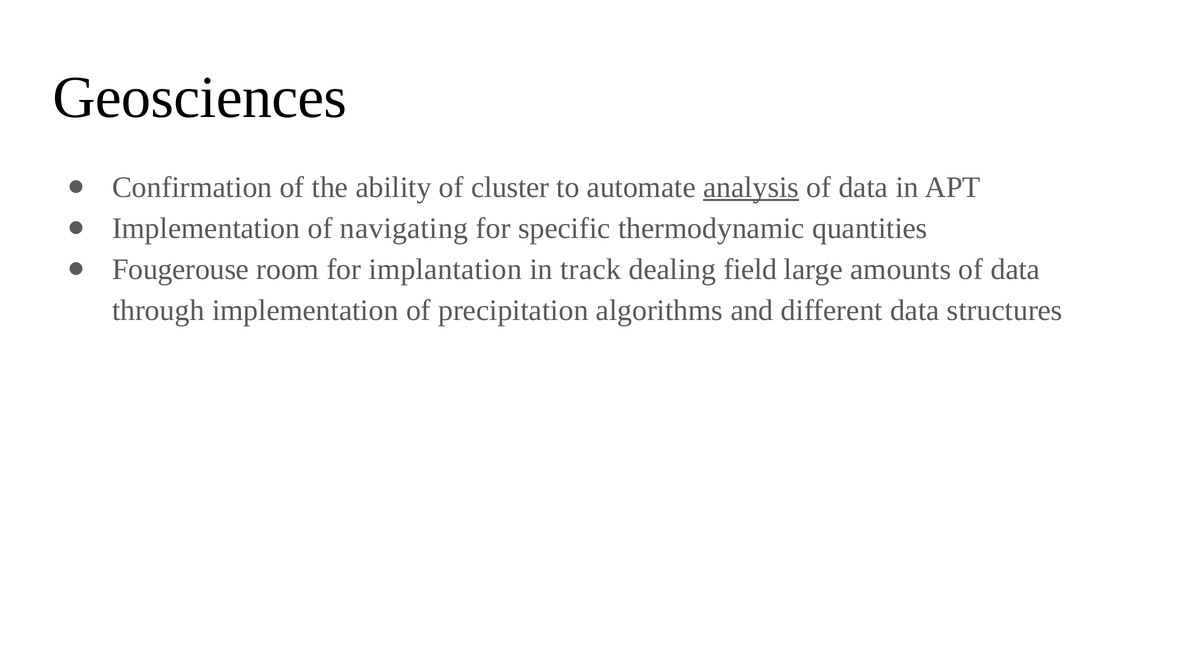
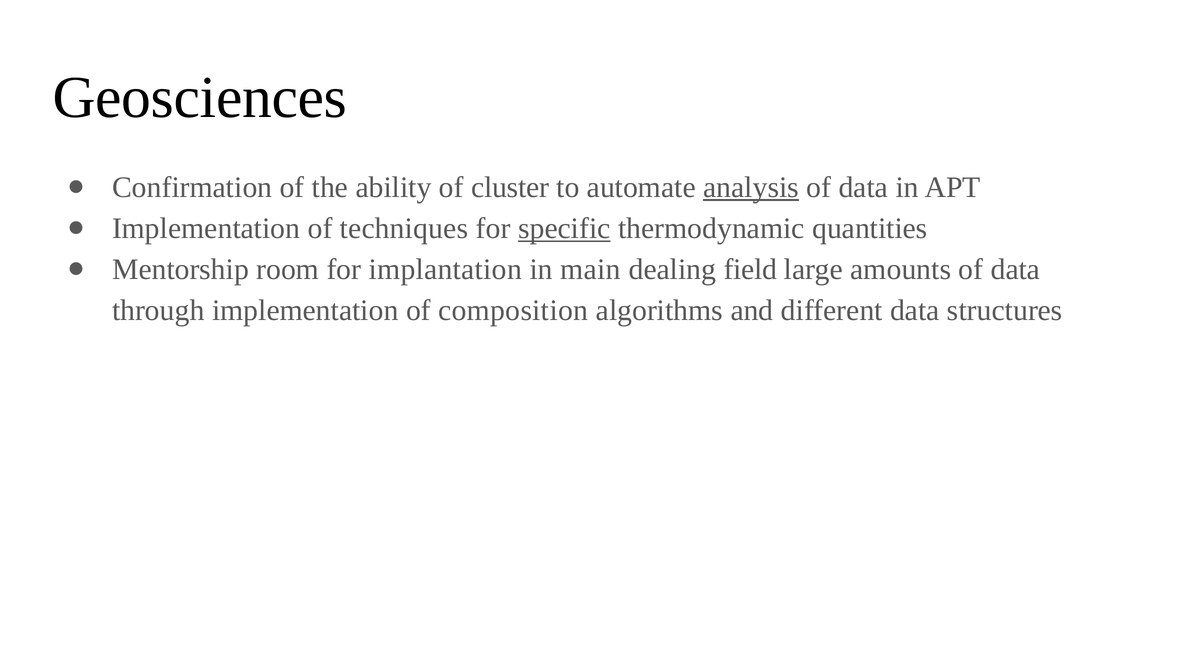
navigating: navigating -> techniques (404, 228)
specific underline: none -> present (564, 228)
Fougerouse: Fougerouse -> Mentorship (181, 269)
track: track -> main (591, 269)
precipitation: precipitation -> composition (513, 311)
